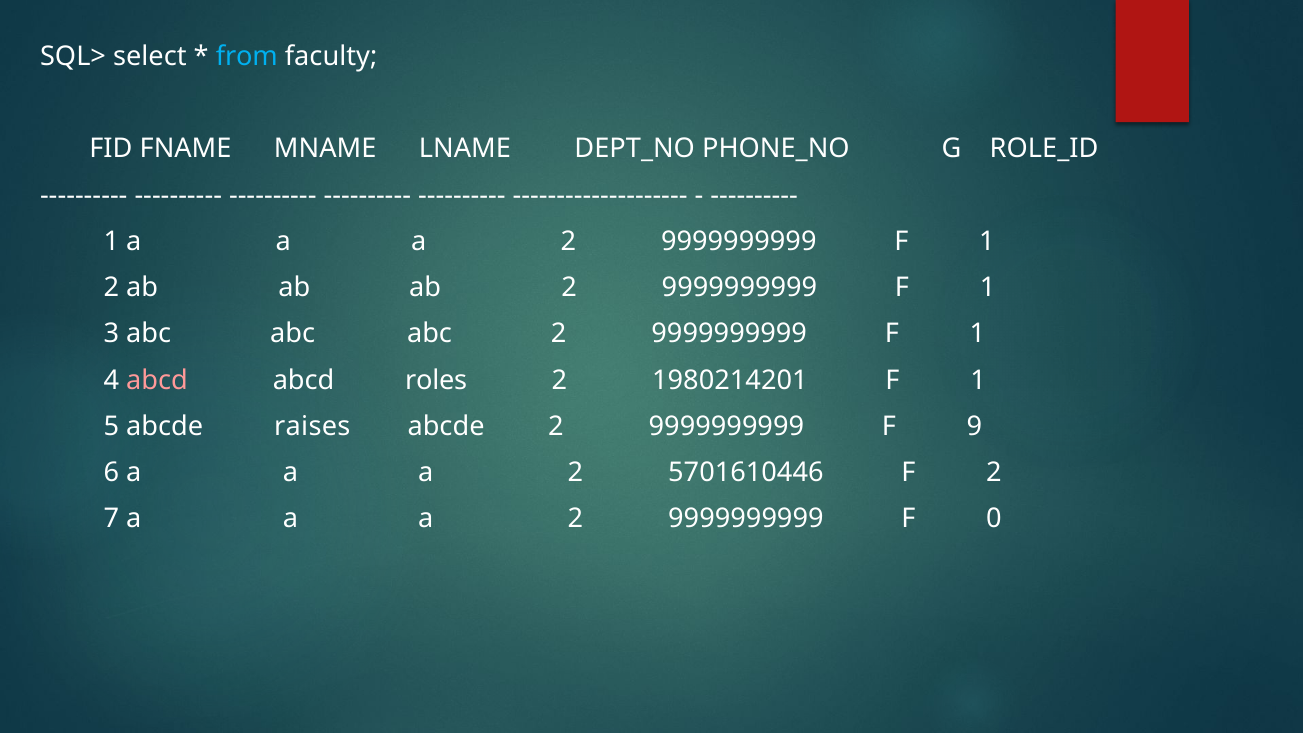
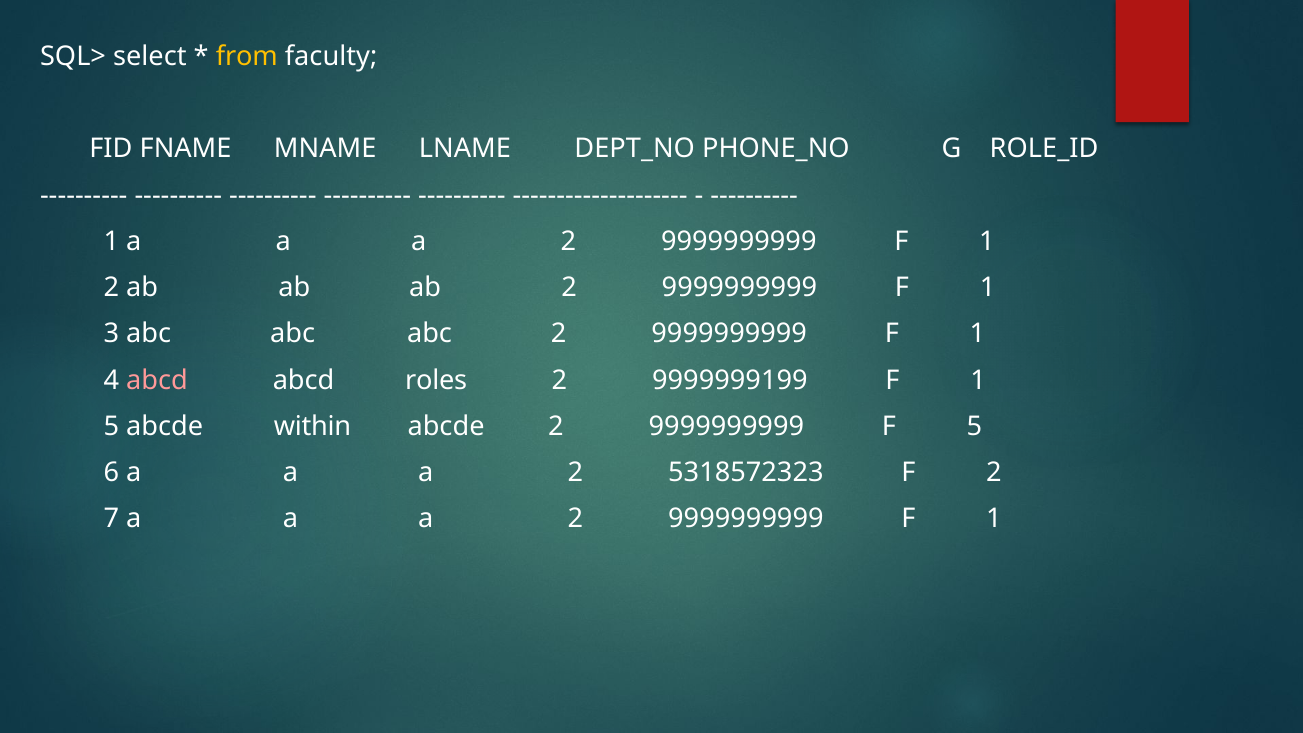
from colour: light blue -> yellow (247, 57)
1980214201: 1980214201 -> 9999999199 (730, 380)
raises: raises -> within (313, 426)
F 9: 9 -> 5 (974, 426)
5701610446: 5701610446 -> 5318572323 (746, 472)
0: 0 -> 1 (994, 519)
